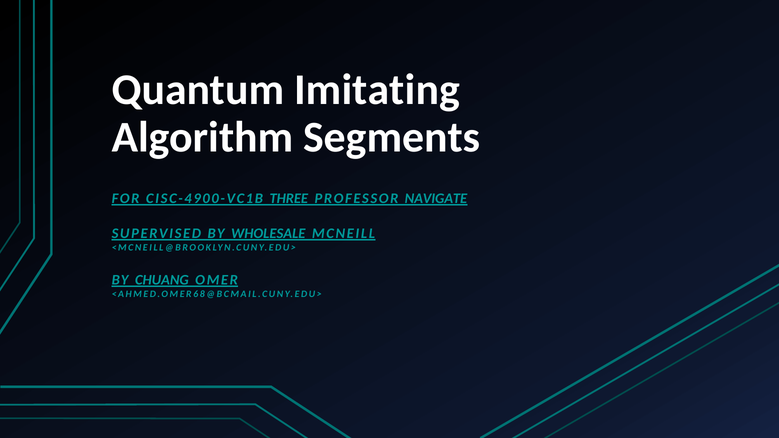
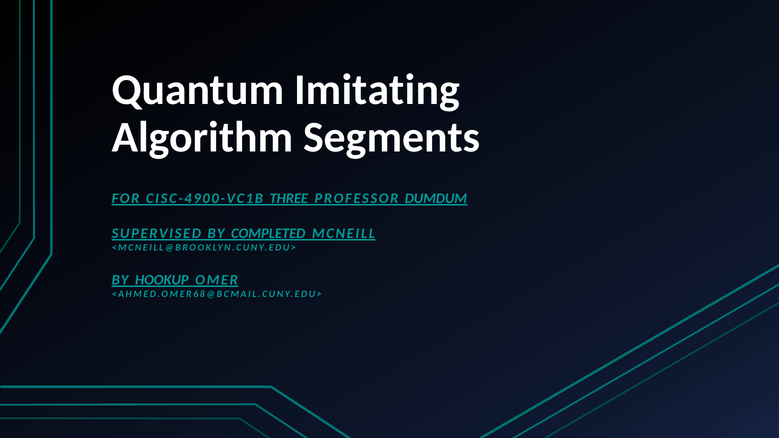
NAVIGATE: NAVIGATE -> DUMDUM (436, 198)
WHOLESALE: WHOLESALE -> COMPLETED (268, 233)
CHUANG: CHUANG -> HOOKUP (162, 280)
